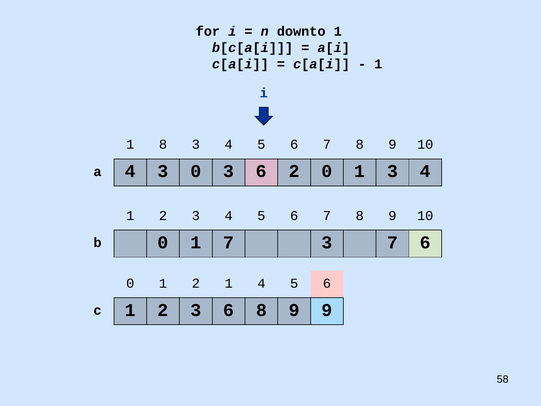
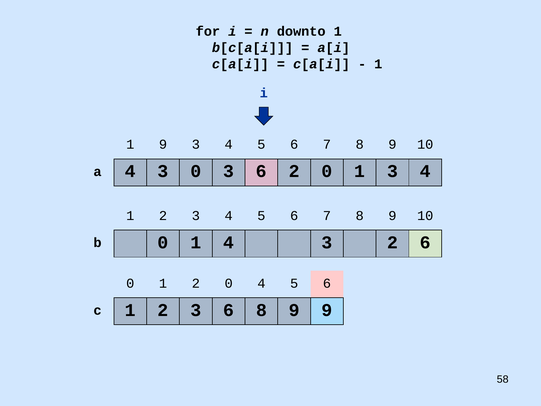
1 8: 8 -> 9 (163, 144)
1 7: 7 -> 4 (229, 242)
3 7: 7 -> 2 (392, 242)
1 2 1: 1 -> 0 (229, 283)
